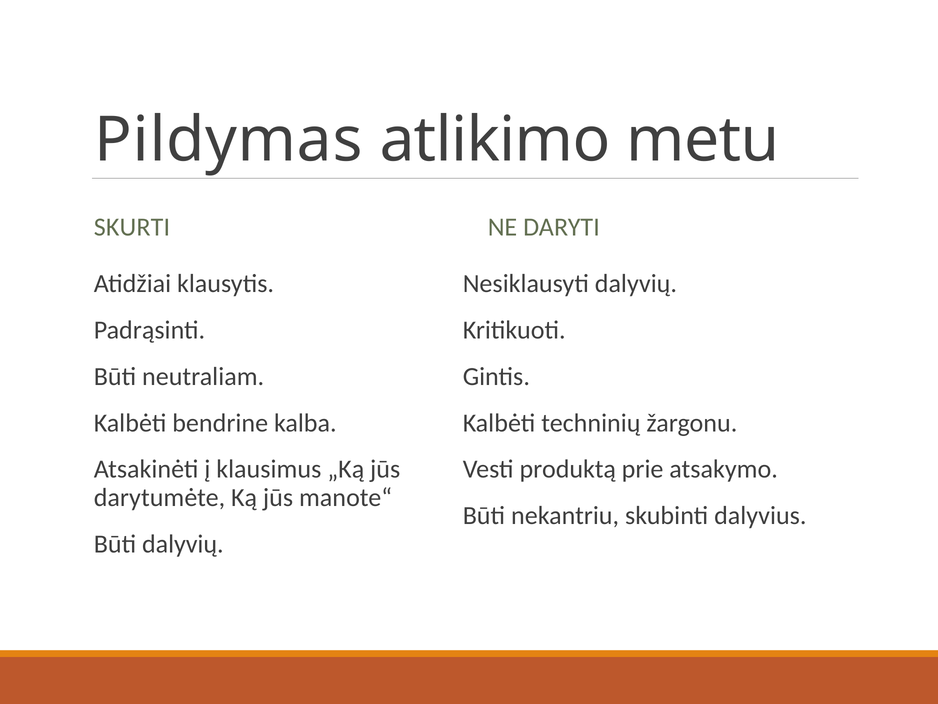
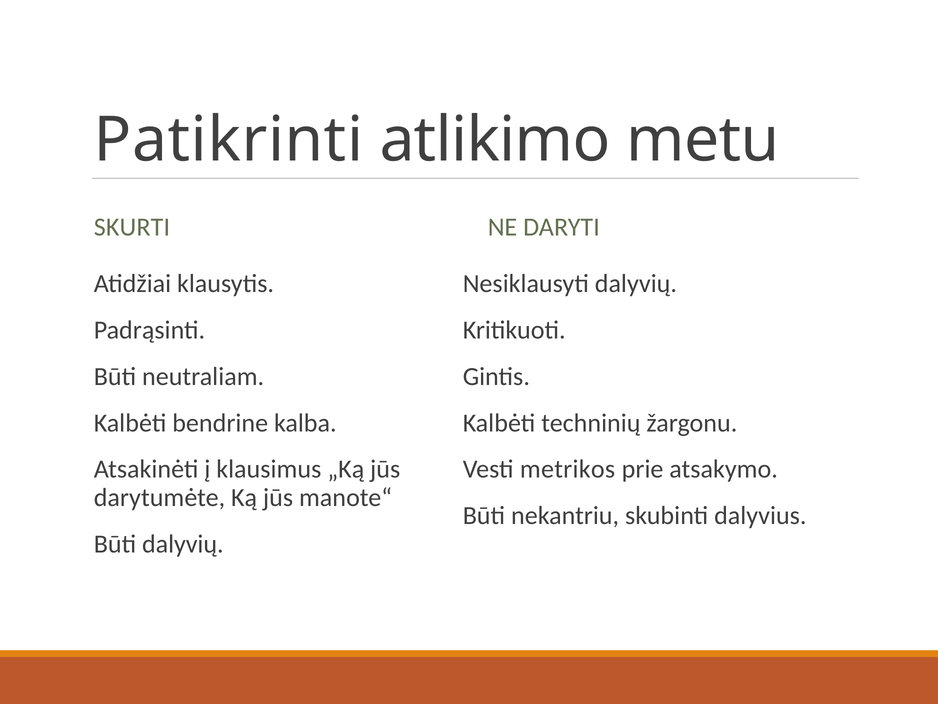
Pildymas: Pildymas -> Patikrinti (228, 140)
produktą: produktą -> metrikos (568, 469)
